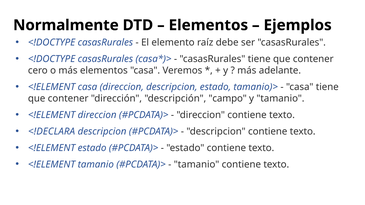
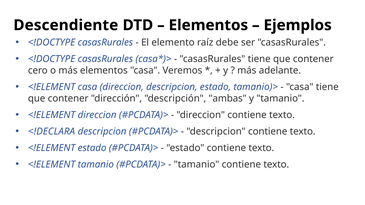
Normalmente: Normalmente -> Descendiente (66, 25)
campo: campo -> ambas (228, 99)
